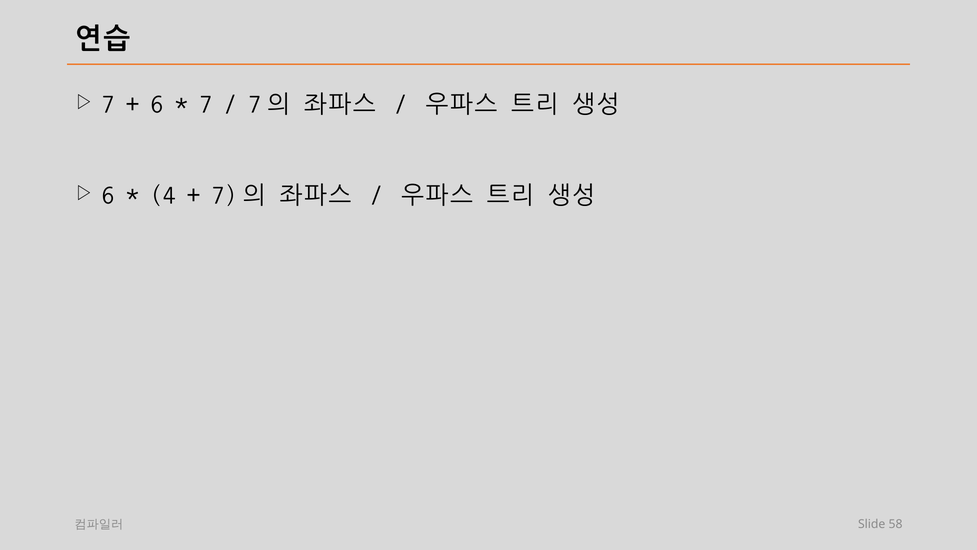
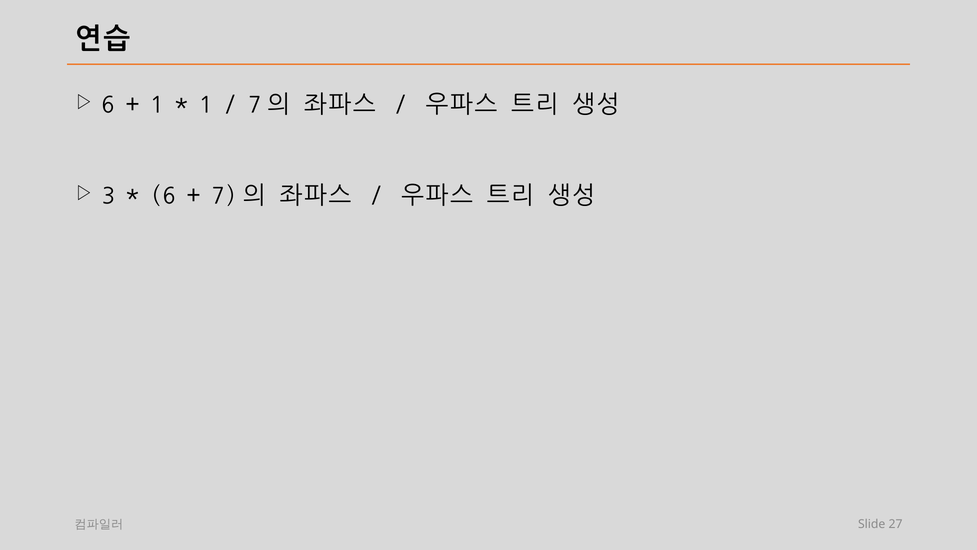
7: 7 -> 6 (108, 104)
6: 6 -> 1 (157, 104)
7: 7 -> 1 (206, 104)
6: 6 -> 3 (108, 194)
4: 4 -> 6 (163, 194)
58: 58 -> 27 (896, 524)
